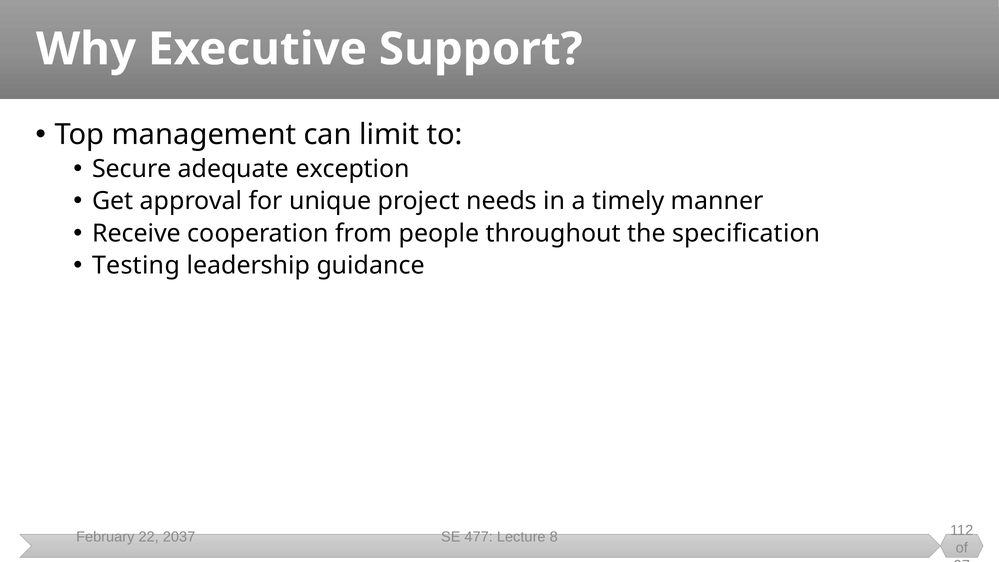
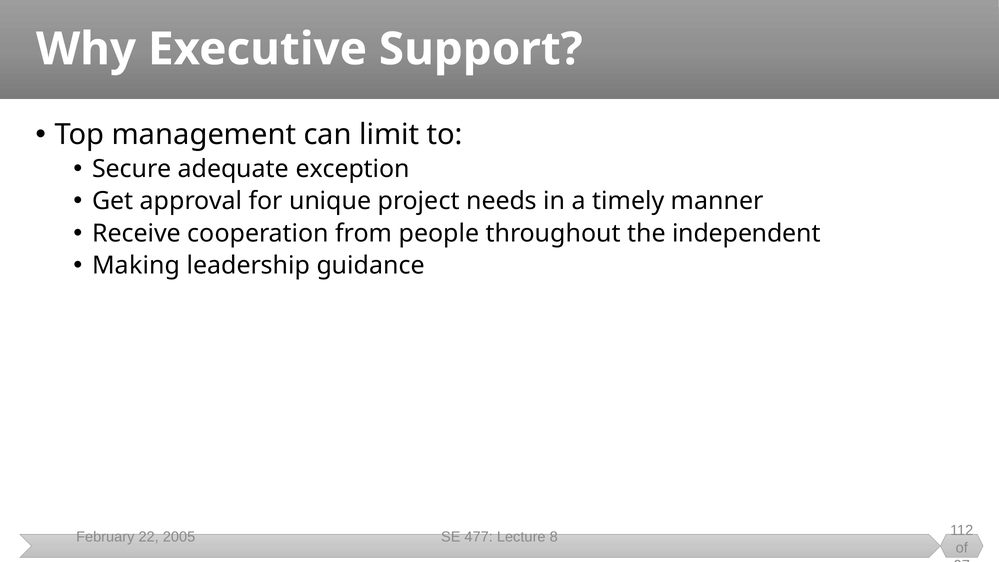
specification: specification -> independent (746, 233)
Testing: Testing -> Making (136, 265)
2037: 2037 -> 2005 (179, 537)
